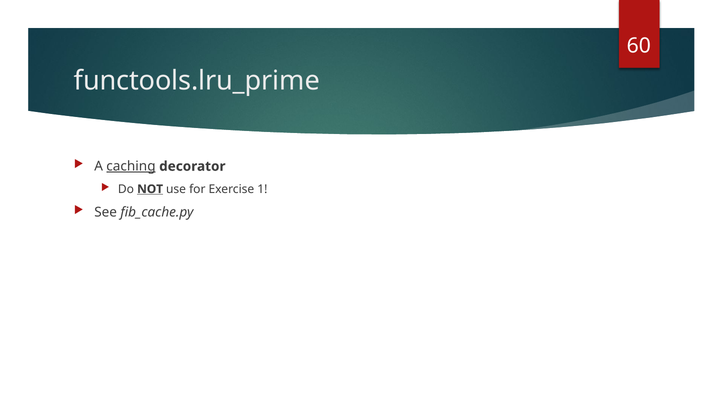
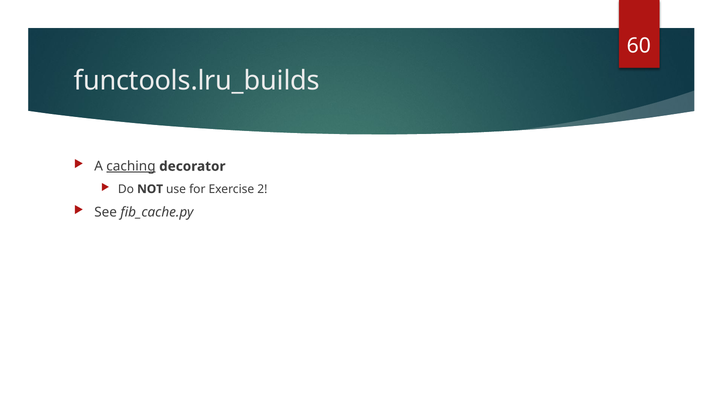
functools.lru_prime: functools.lru_prime -> functools.lru_builds (197, 81)
NOT underline: present -> none (150, 189)
1: 1 -> 2 (262, 189)
